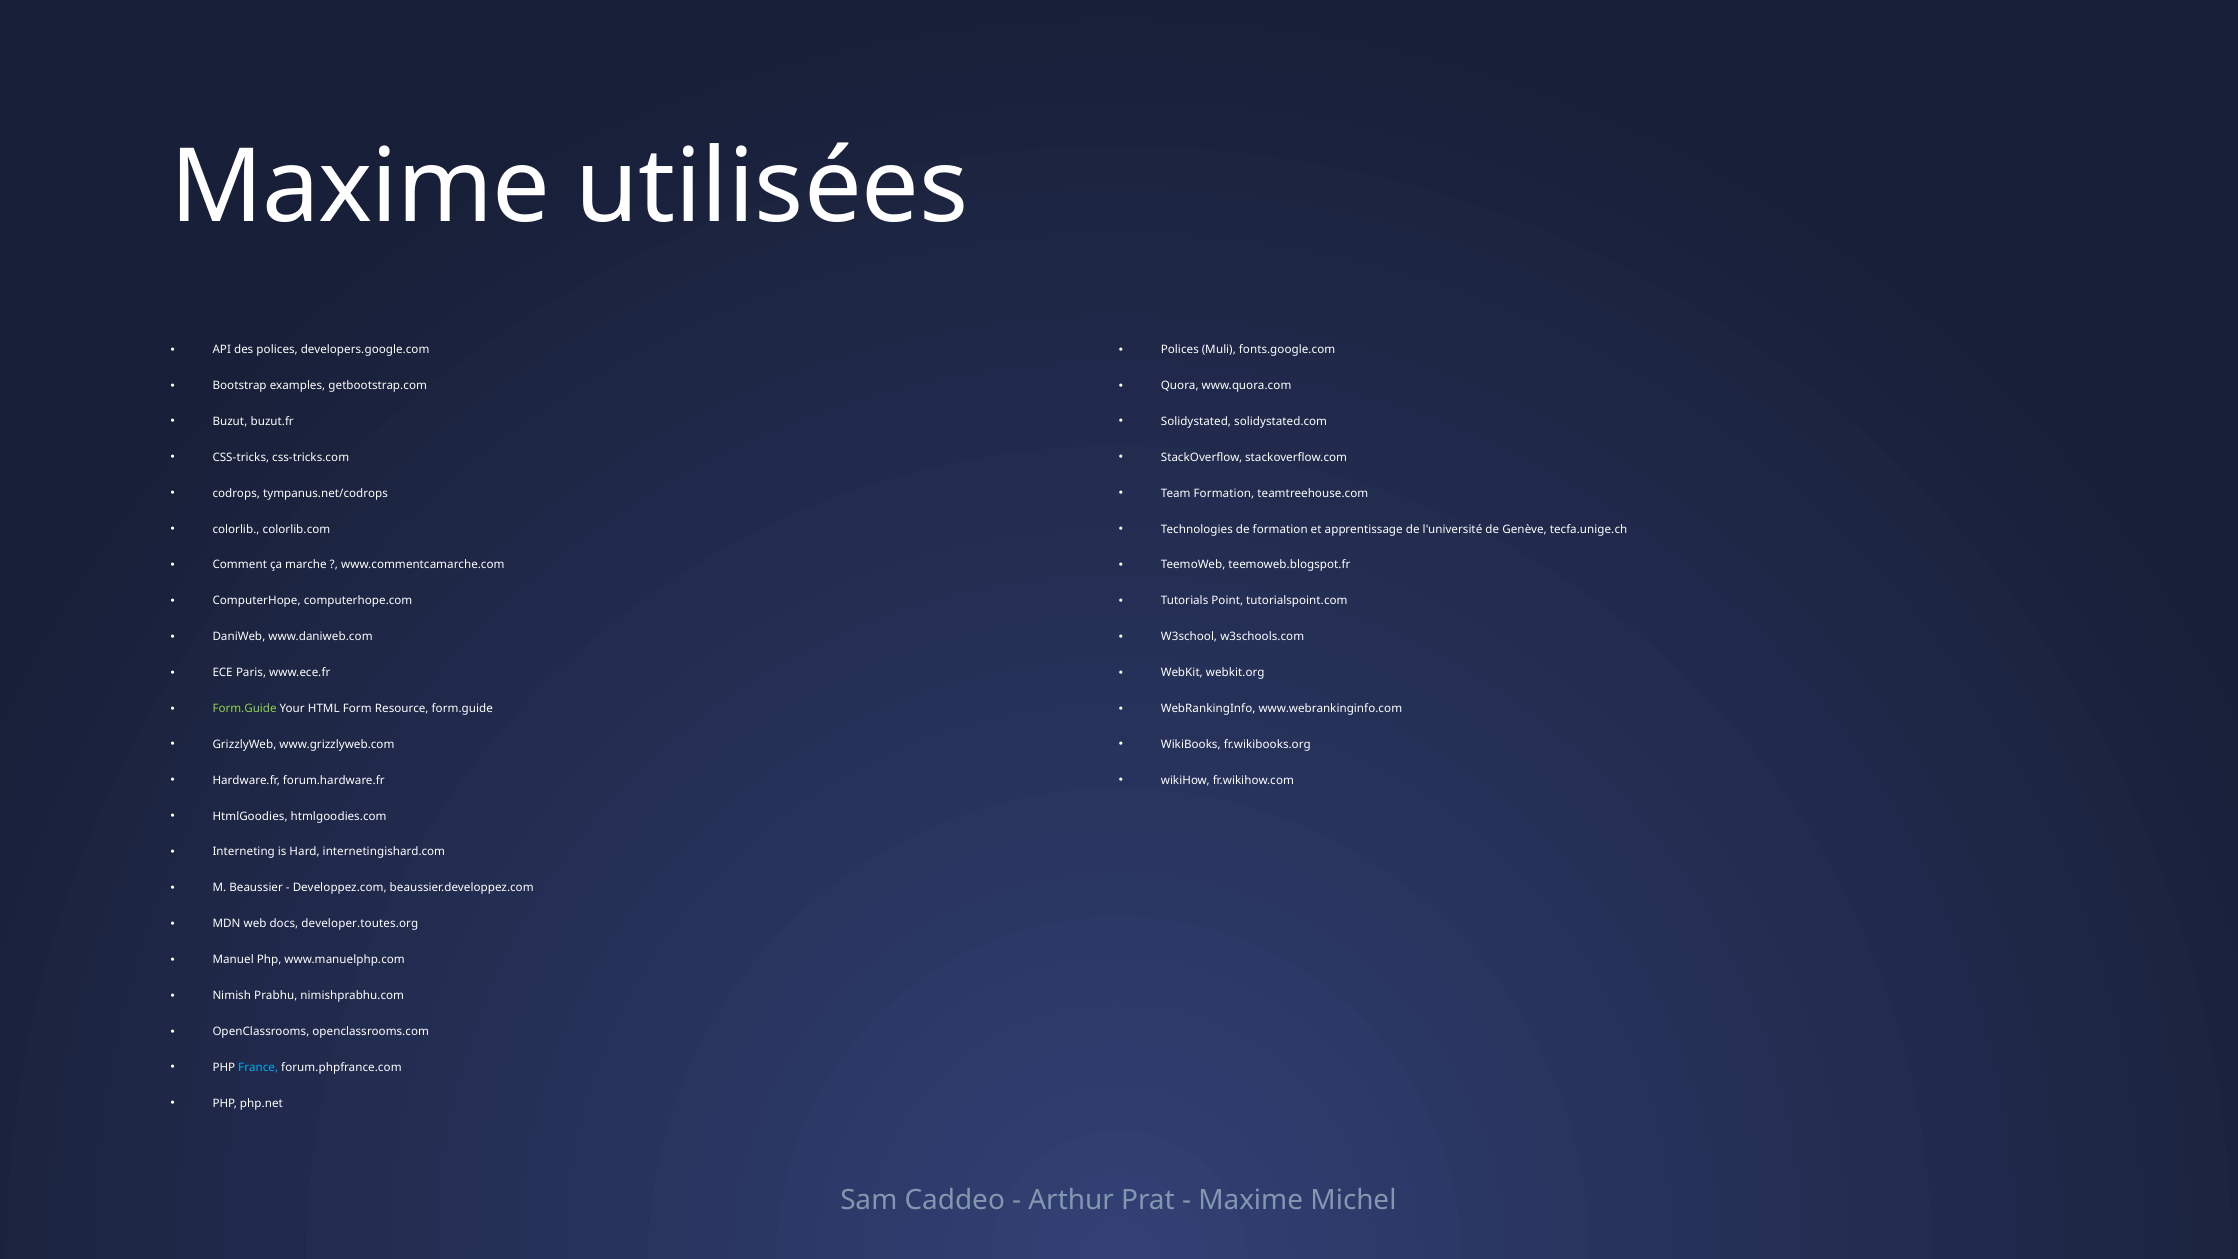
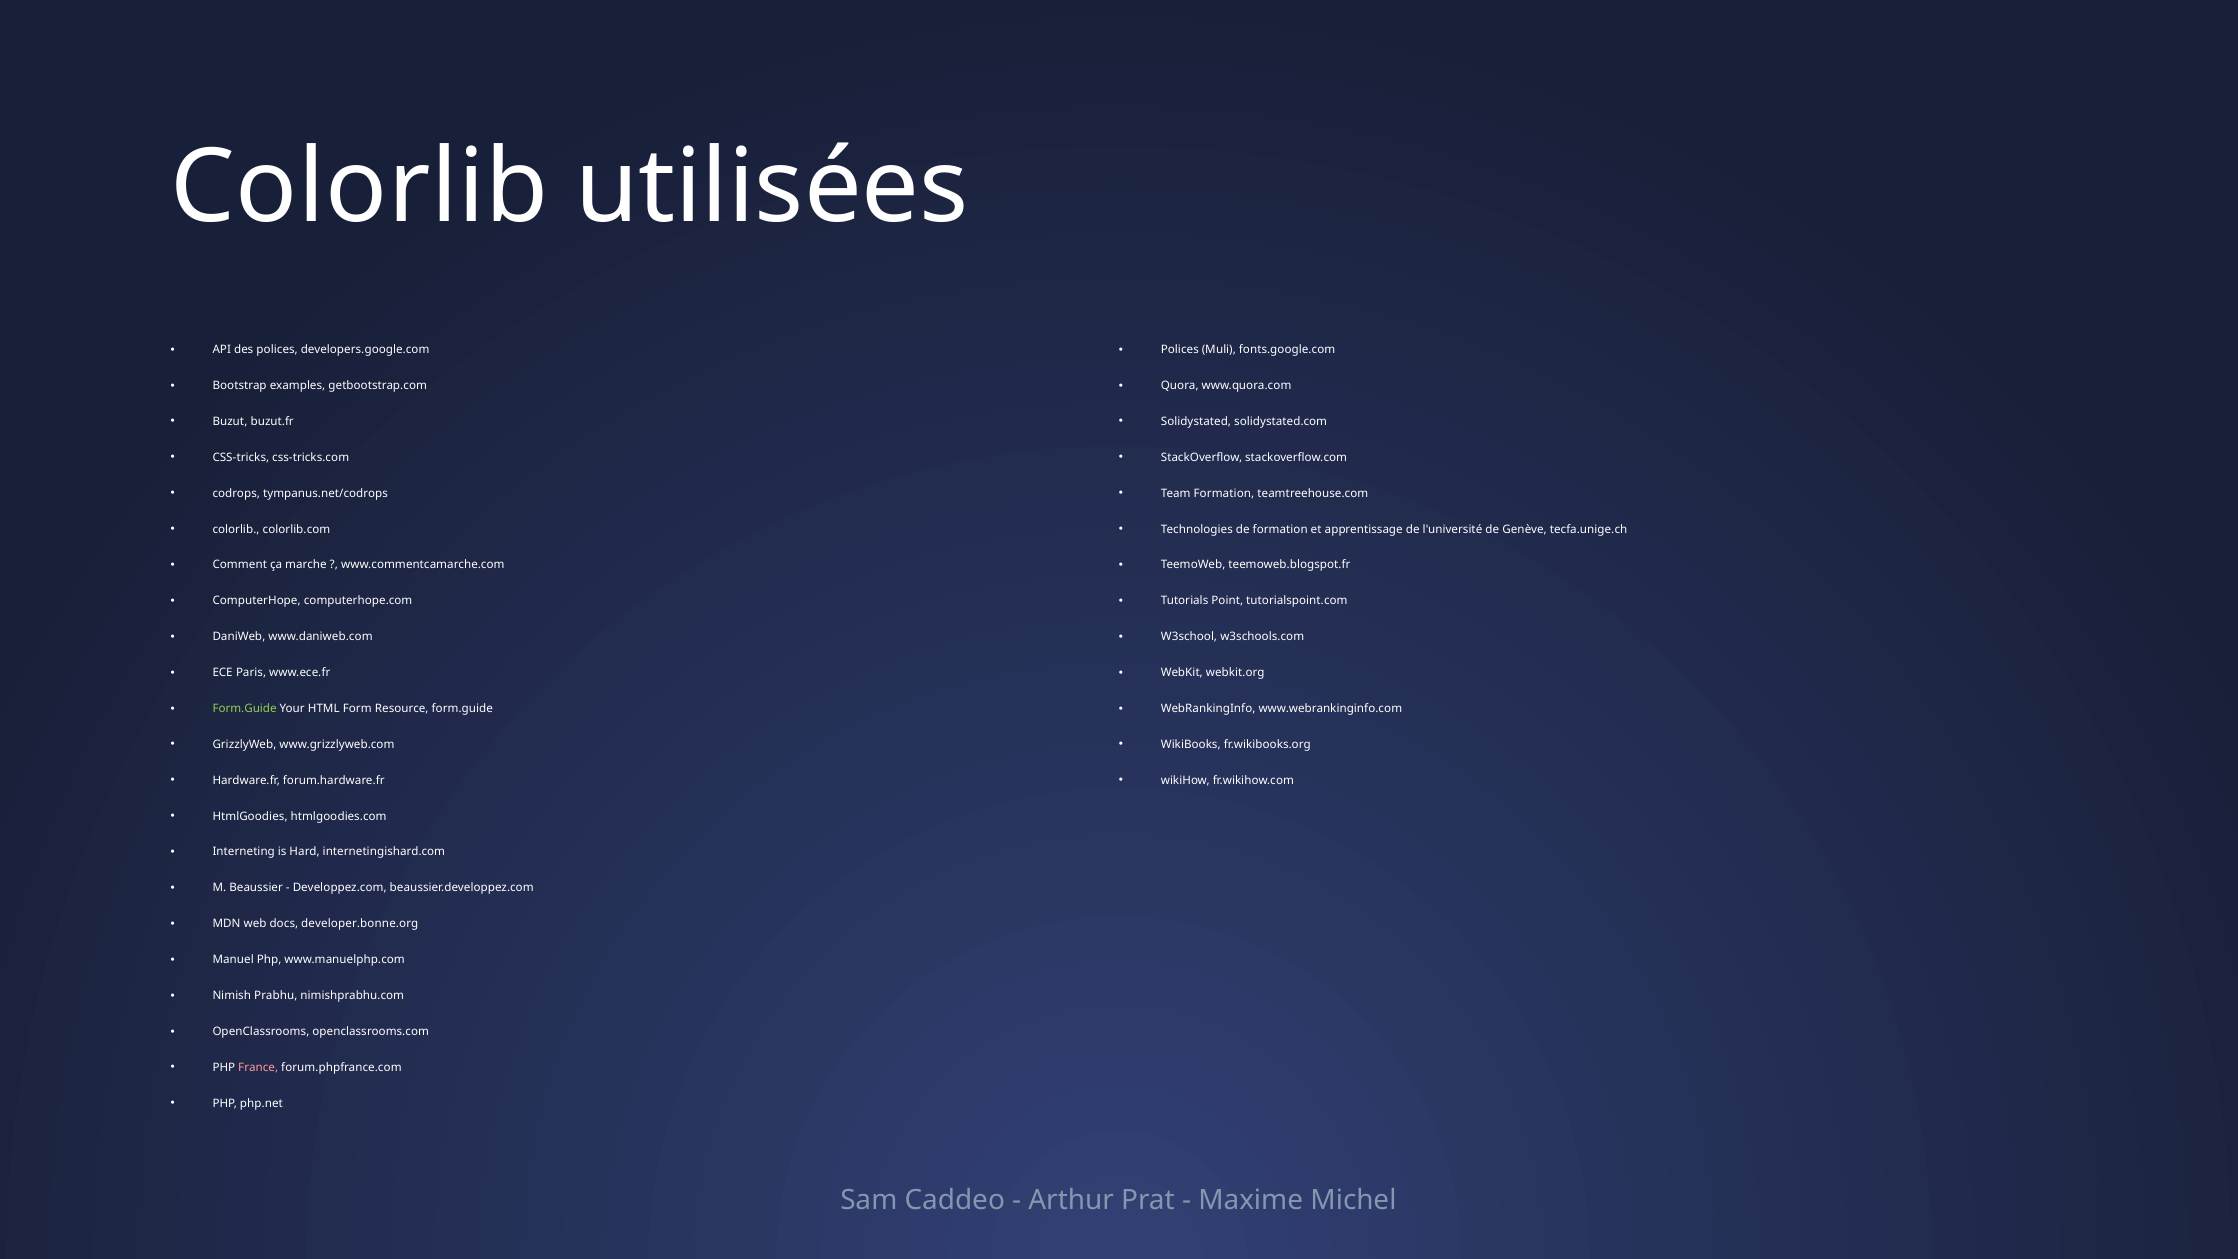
Maxime: Maxime -> Colorlib (359, 188)
developer.toutes.org: developer.toutes.org -> developer.bonne.org (360, 924)
France colour: light blue -> pink (258, 1067)
